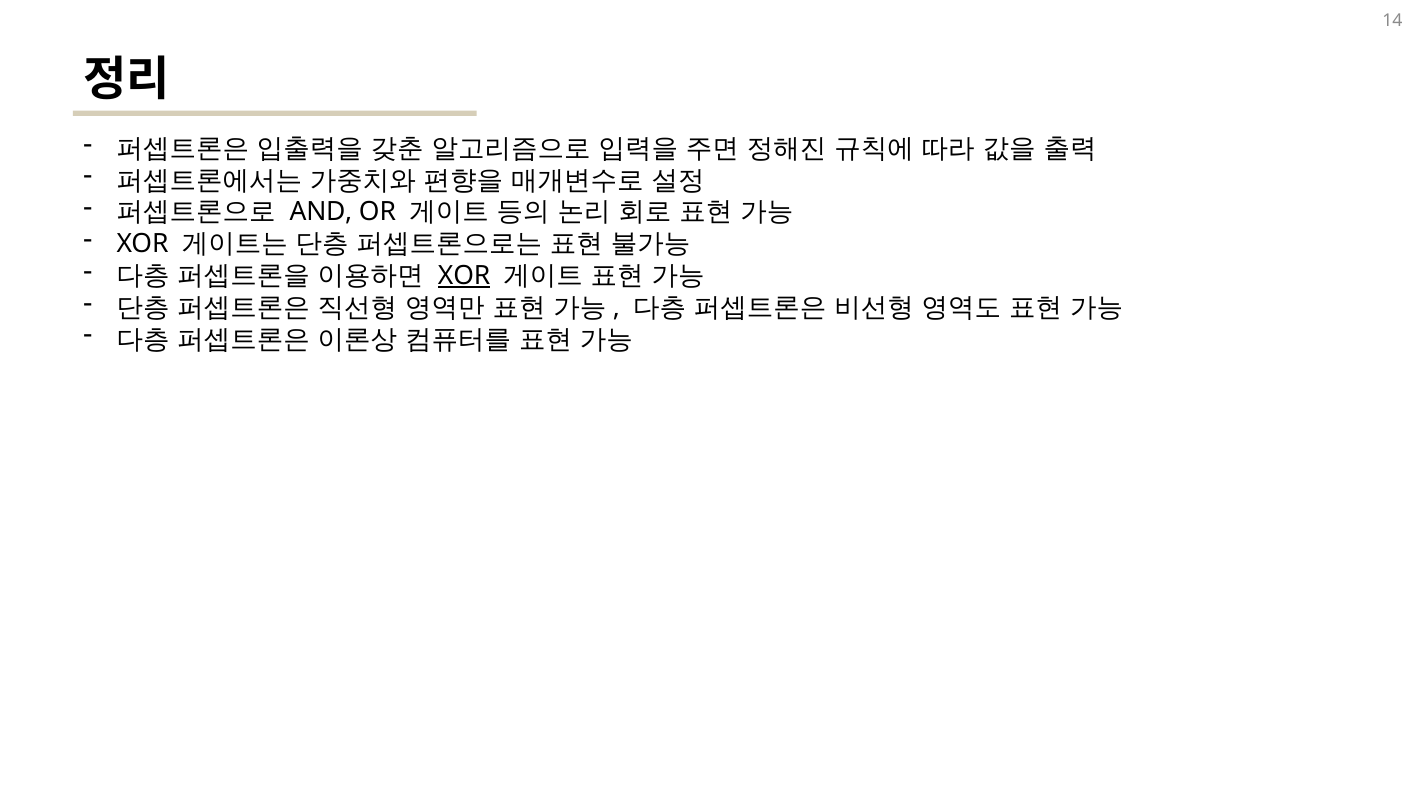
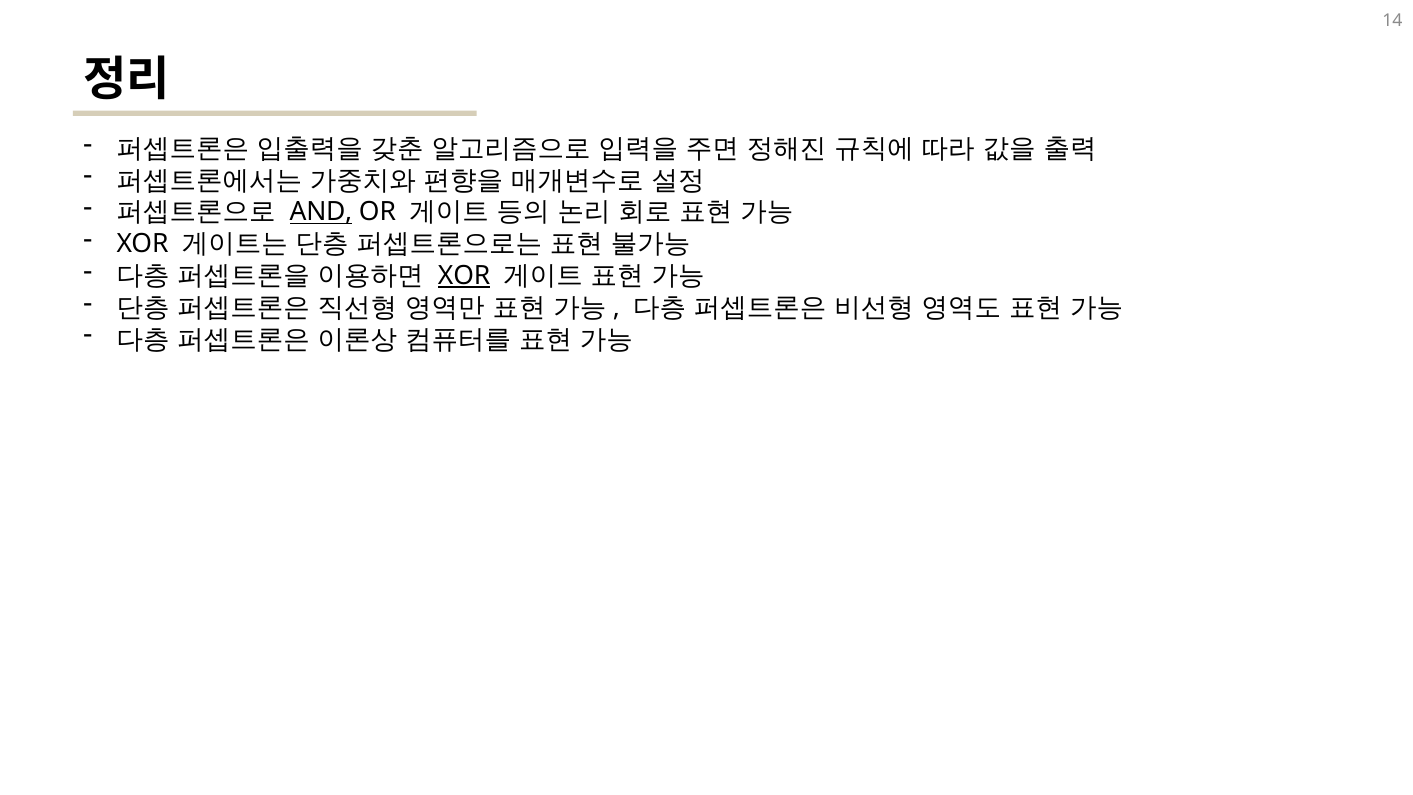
AND underline: none -> present (321, 212)
